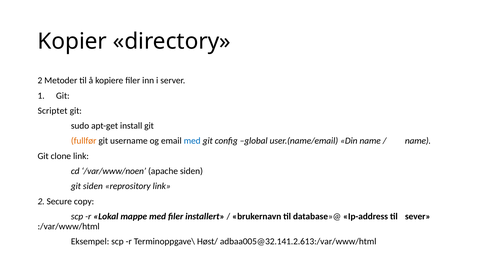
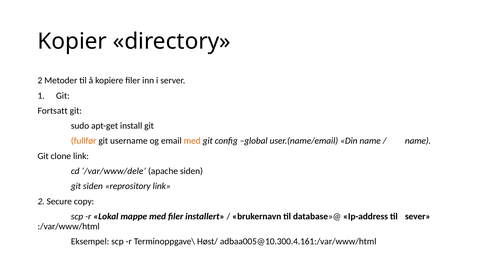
Scriptet: Scriptet -> Fortsatt (53, 111)
med colour: blue -> orange (192, 141)
/var/www/noen: /var/www/noen -> /var/www/dele (114, 171)
adbaa005@32.141.2.613:/var/www/html: adbaa005@32.141.2.613:/var/www/html -> adbaa005@10.300.4.161:/var/www/html (298, 242)
